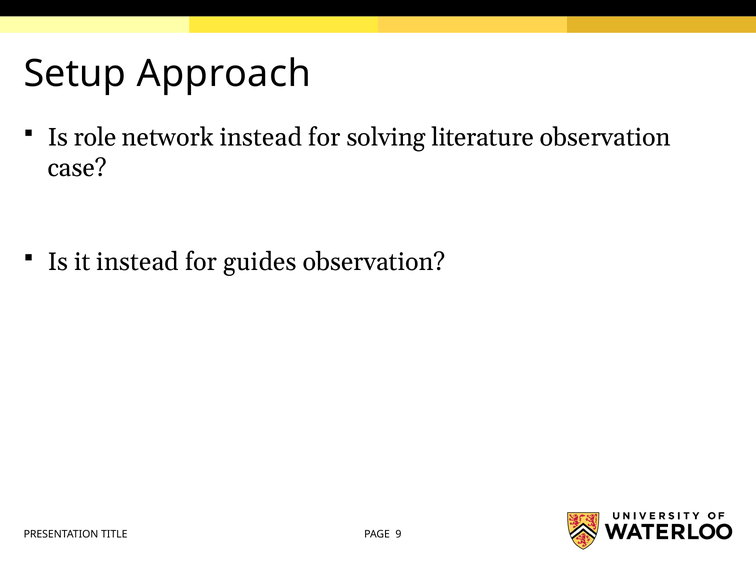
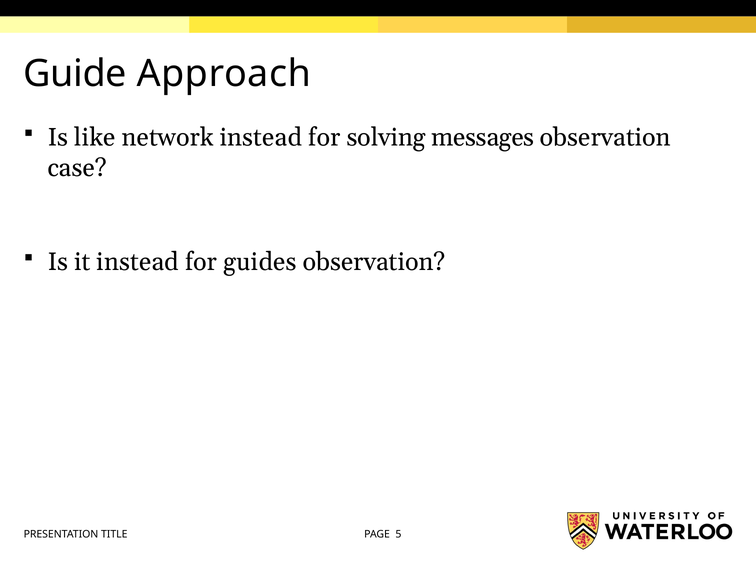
Setup: Setup -> Guide (75, 74)
role: role -> like (95, 137)
literature: literature -> messages (483, 137)
9: 9 -> 5 (398, 534)
